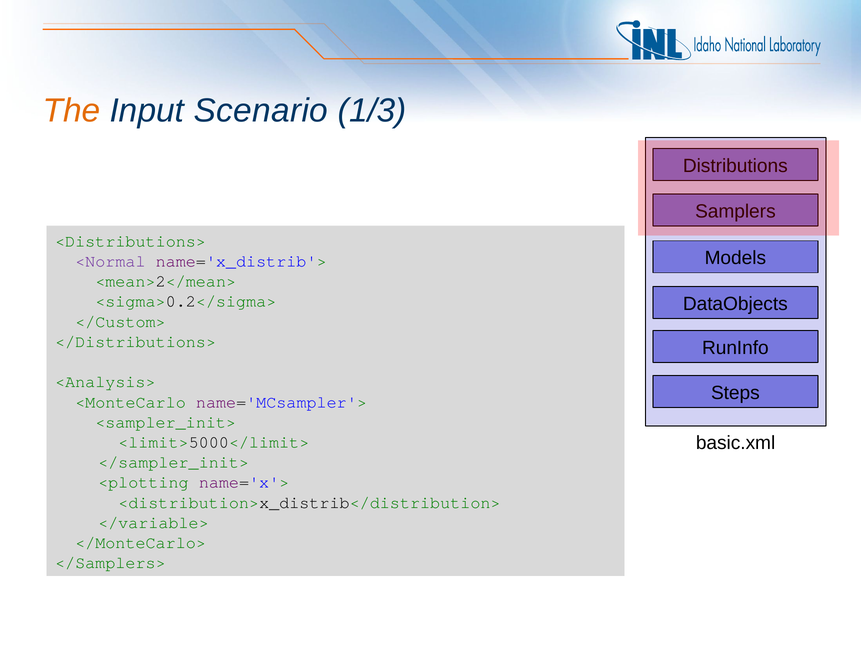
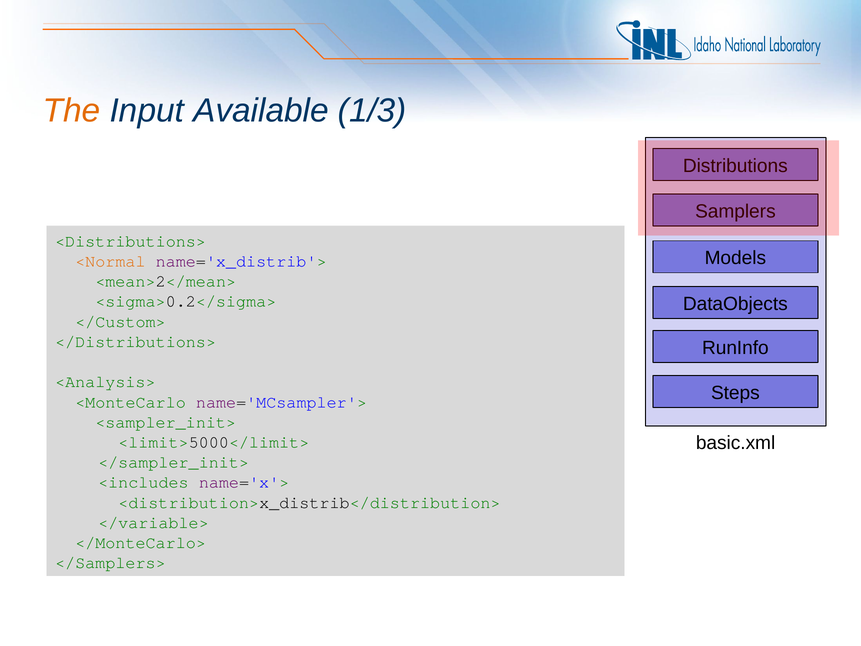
Scenario: Scenario -> Available (261, 111)
<Normal colour: purple -> orange (110, 261)
<plotting: <plotting -> <includes (143, 482)
